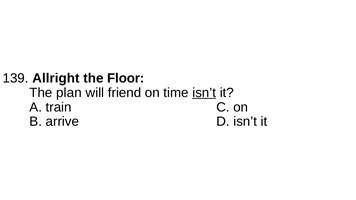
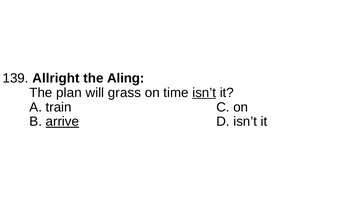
Floor: Floor -> Aling (126, 78)
friend: friend -> grass (124, 93)
arrive underline: none -> present (62, 122)
